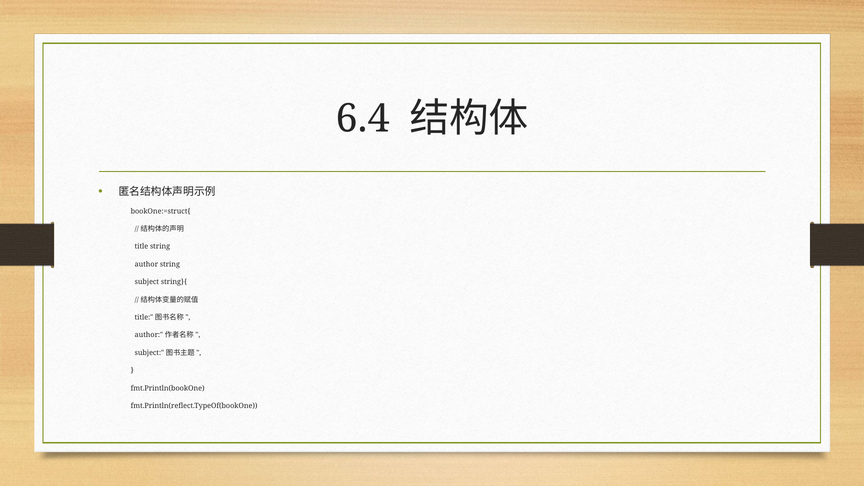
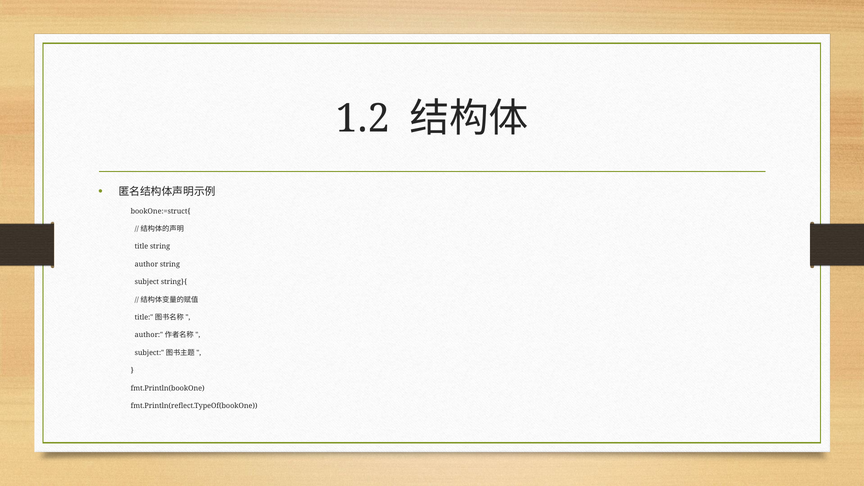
6.4: 6.4 -> 1.2 (363, 119)
